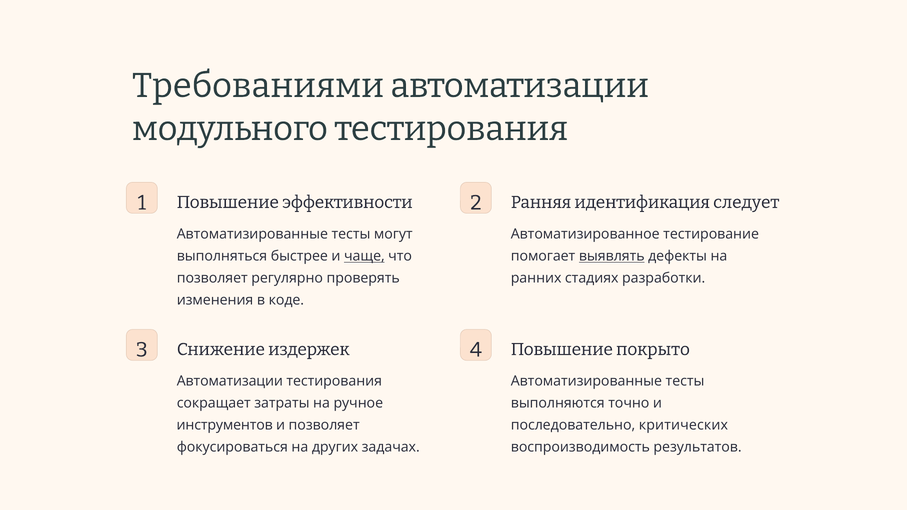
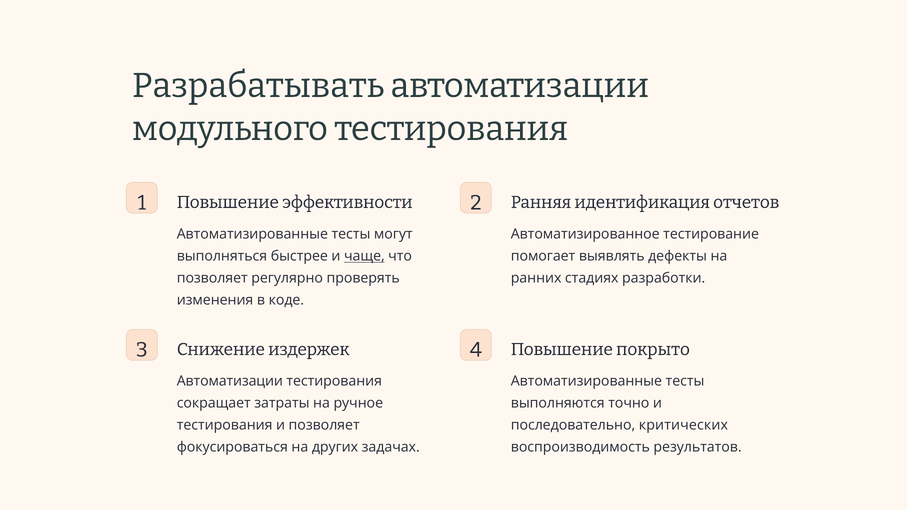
Требованиями: Требованиями -> Разрабатывать (258, 86)
следует: следует -> отчетов (746, 202)
выявлять underline: present -> none (612, 256)
инструментов: инструментов -> тестирования (225, 425)
